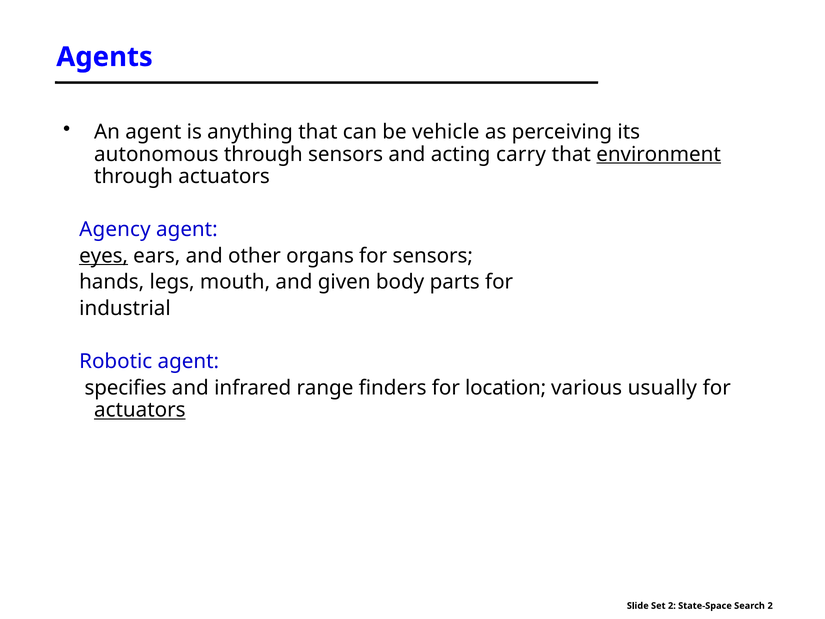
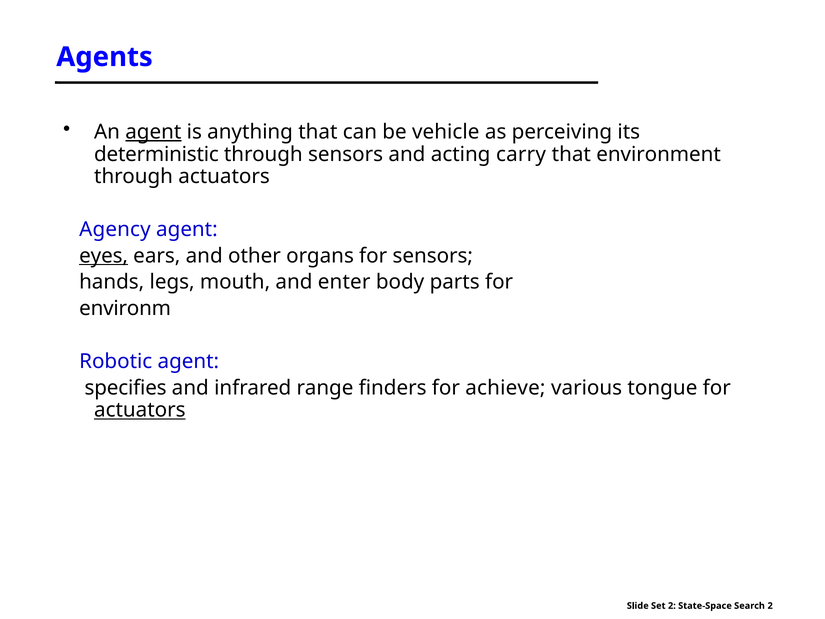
agent underline: none -> present (153, 132)
autonomous: autonomous -> deterministic (156, 154)
environment underline: present -> none (659, 154)
given: given -> enter (344, 282)
industrial: industrial -> environm (125, 308)
location: location -> achieve (505, 388)
usually: usually -> tongue (662, 388)
